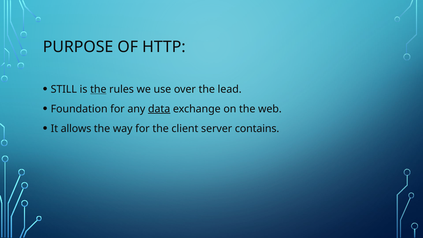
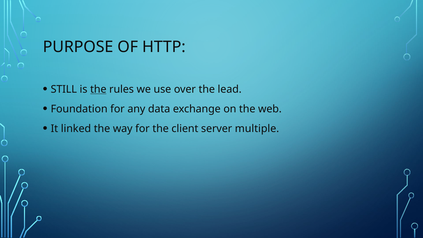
data underline: present -> none (159, 109)
allows: allows -> linked (76, 129)
contains: contains -> multiple (257, 129)
